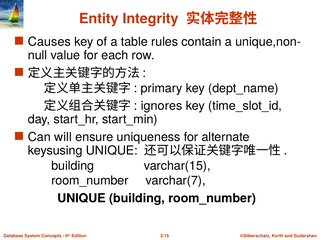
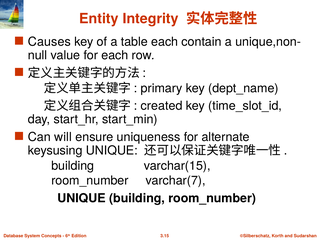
table rules: rules -> each (165, 42)
ignores: ignores -> created (162, 106)
